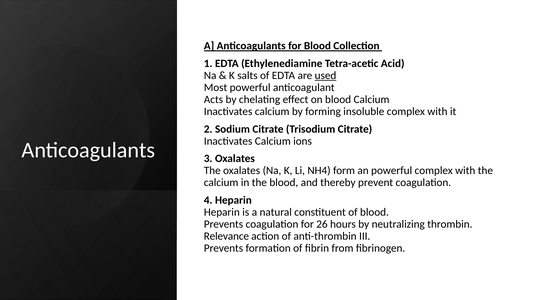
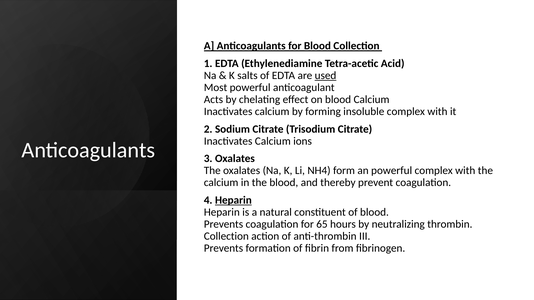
Heparin underline: none -> present (233, 200)
26: 26 -> 65 (322, 224)
Relevance: Relevance -> Collection (226, 236)
